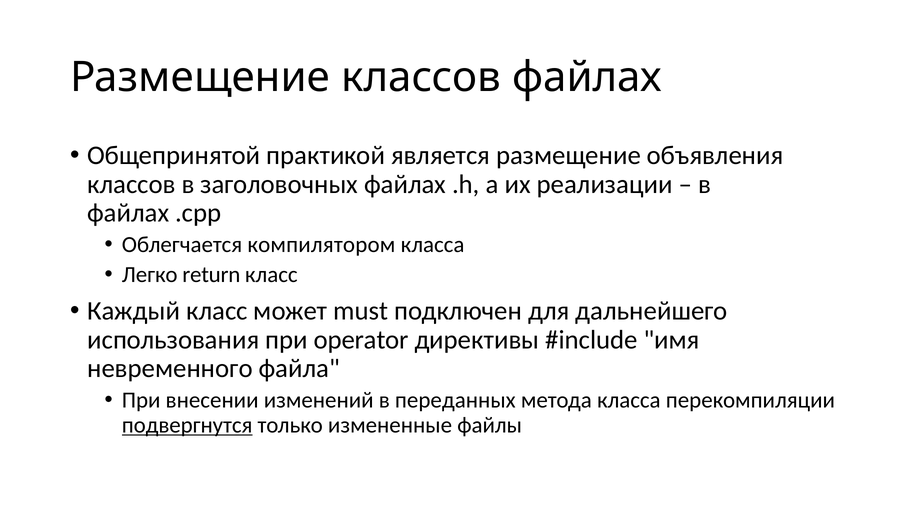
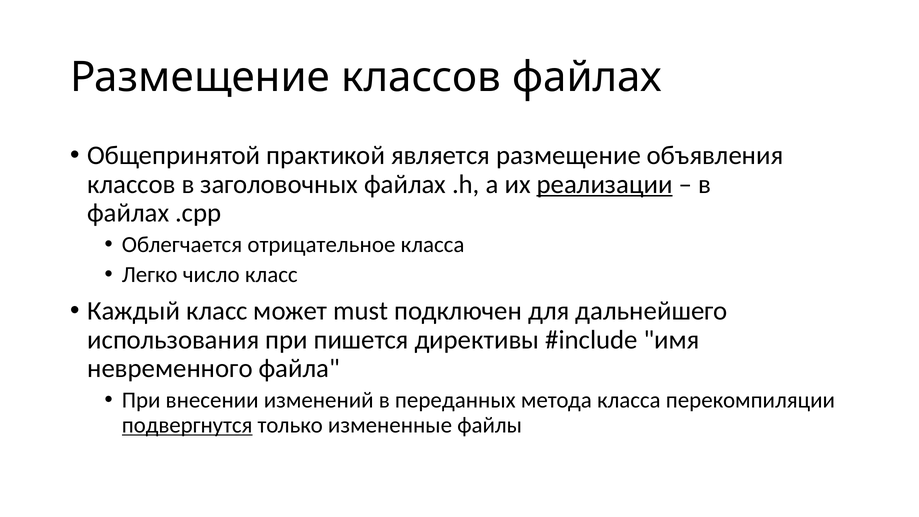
реализации underline: none -> present (605, 184)
компилятором: компилятором -> отрицательное (321, 245)
return: return -> число (211, 274)
operator: operator -> пишется (361, 340)
